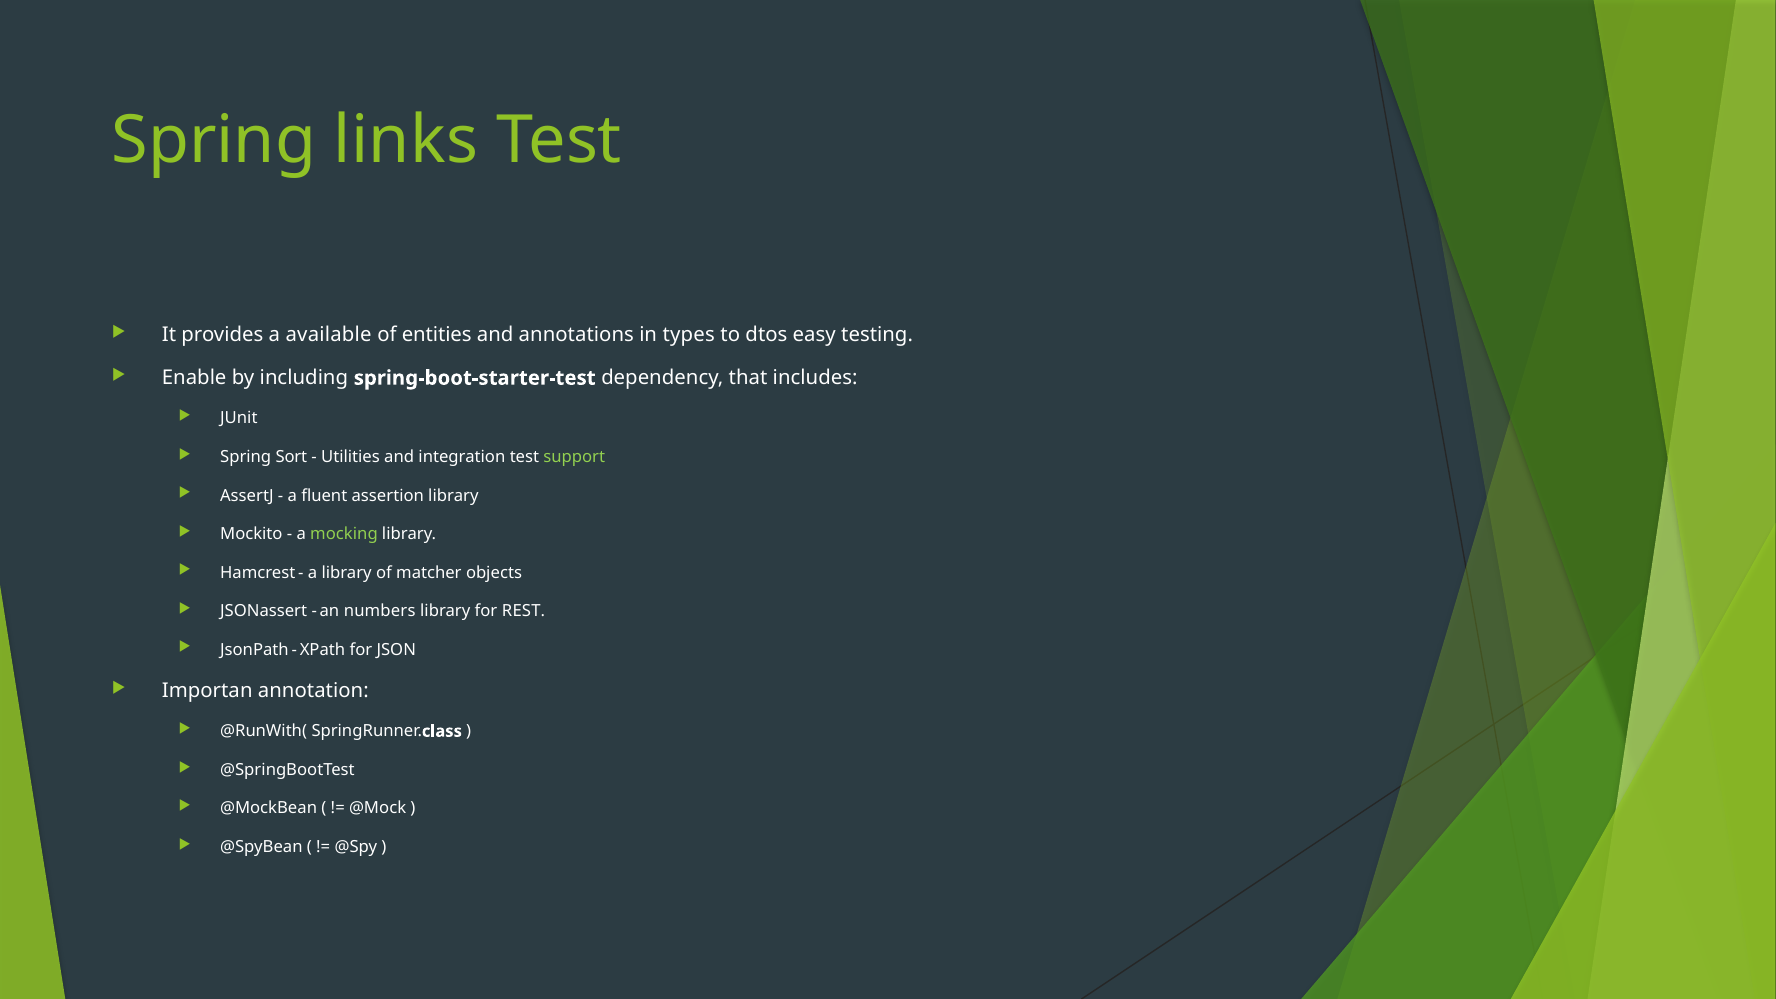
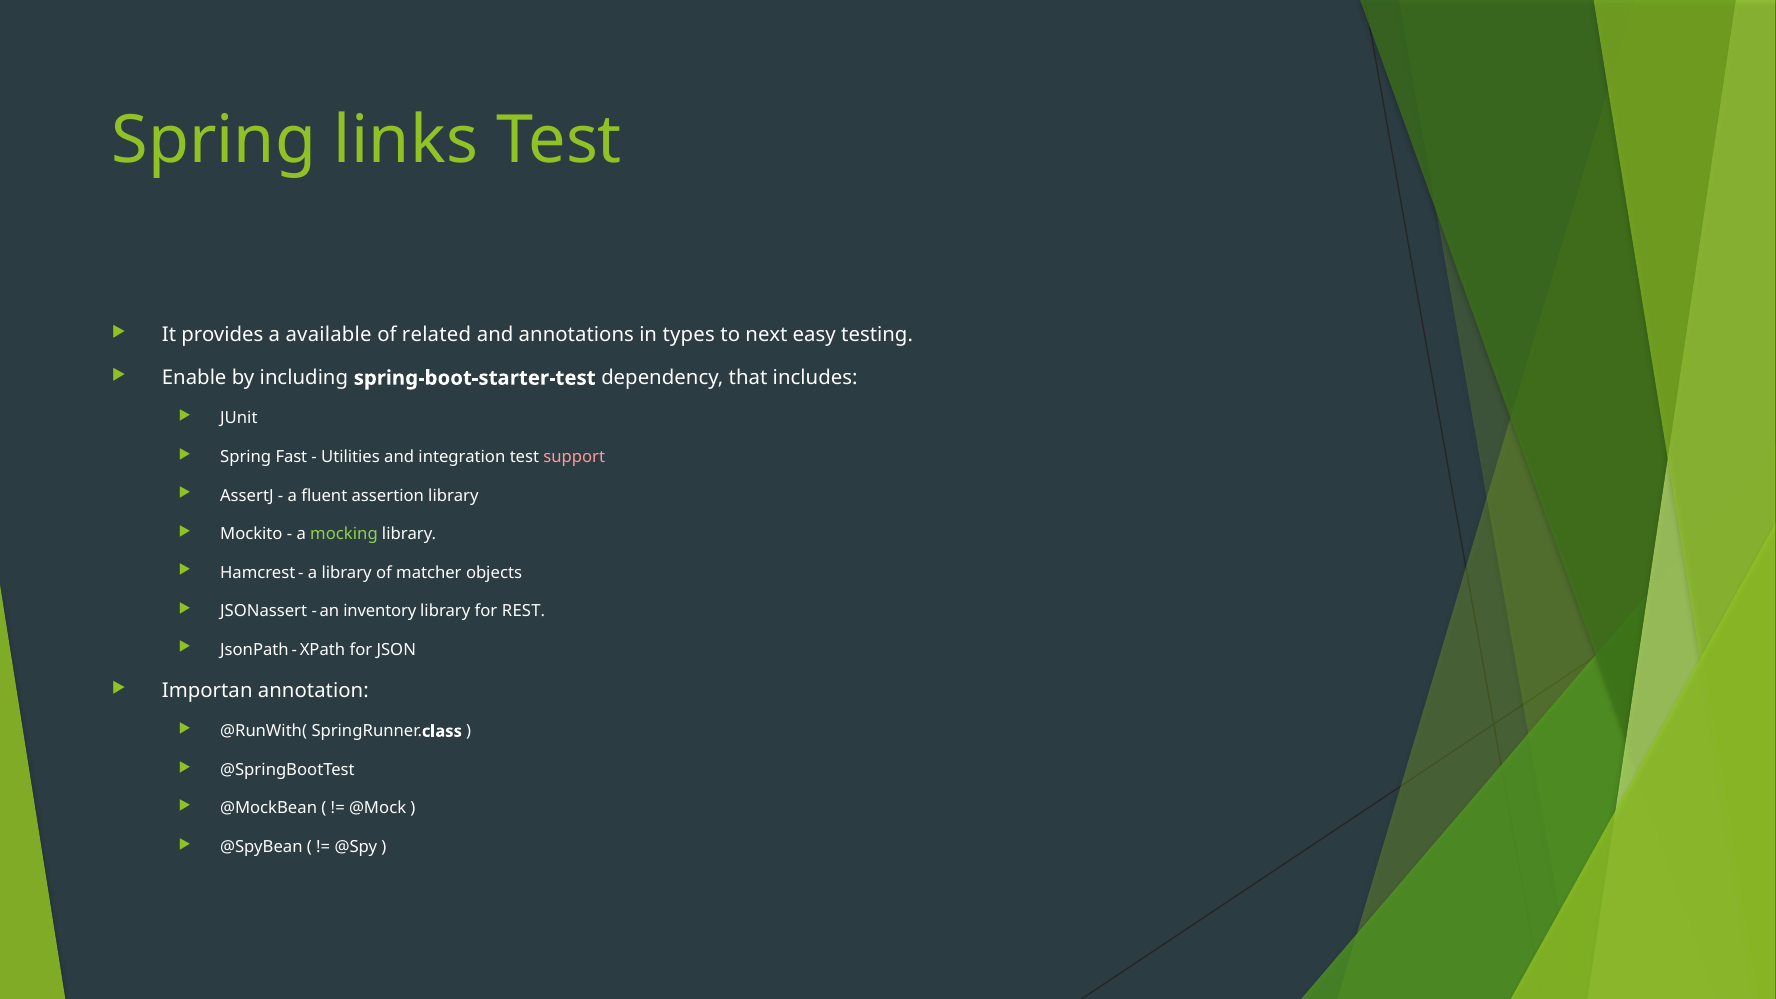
entities: entities -> related (437, 335)
dtos: dtos -> next (766, 335)
Sort: Sort -> Fast (291, 457)
support colour: light green -> pink (574, 457)
numbers: numbers -> inventory (380, 611)
